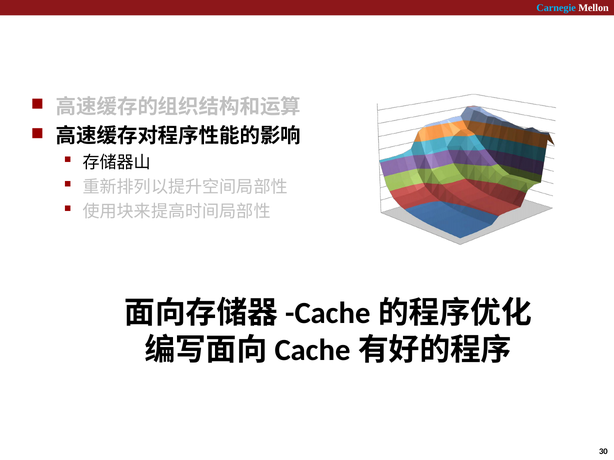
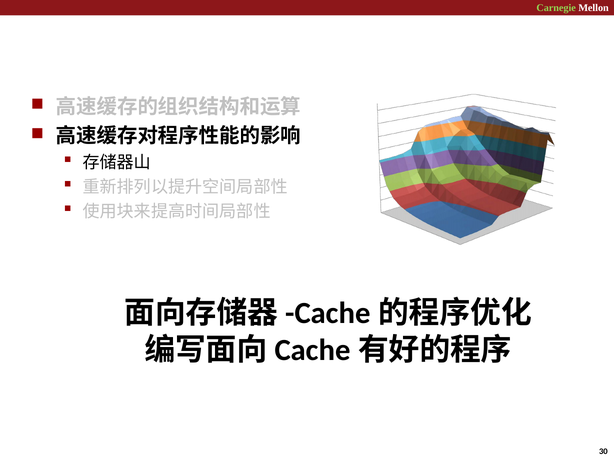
Carnegie colour: light blue -> light green (556, 8)
